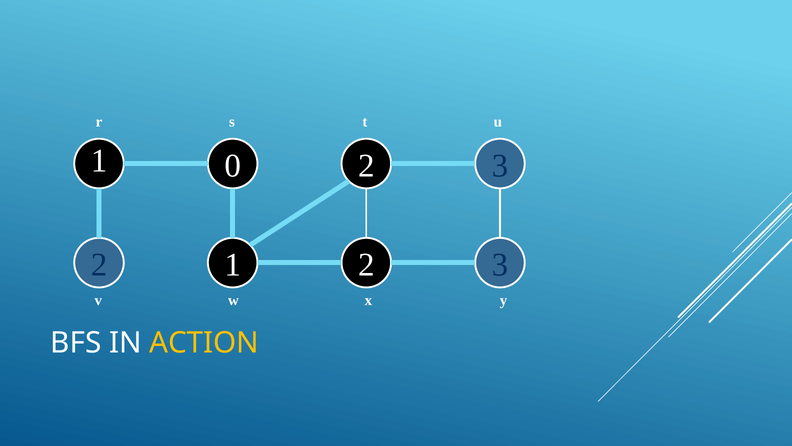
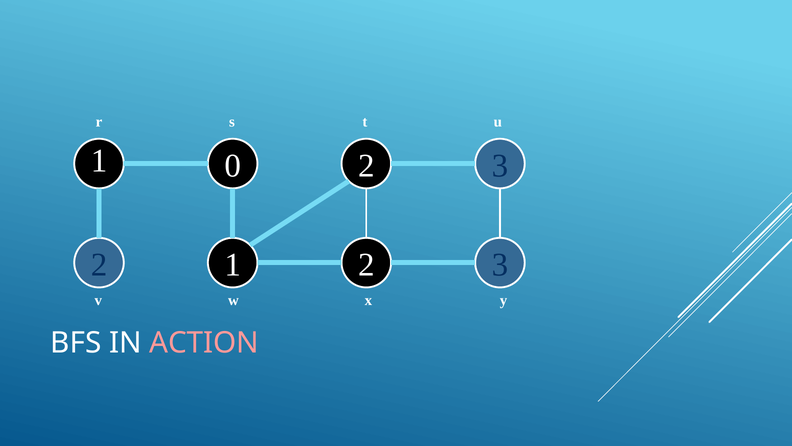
ACTION colour: yellow -> pink (204, 343)
